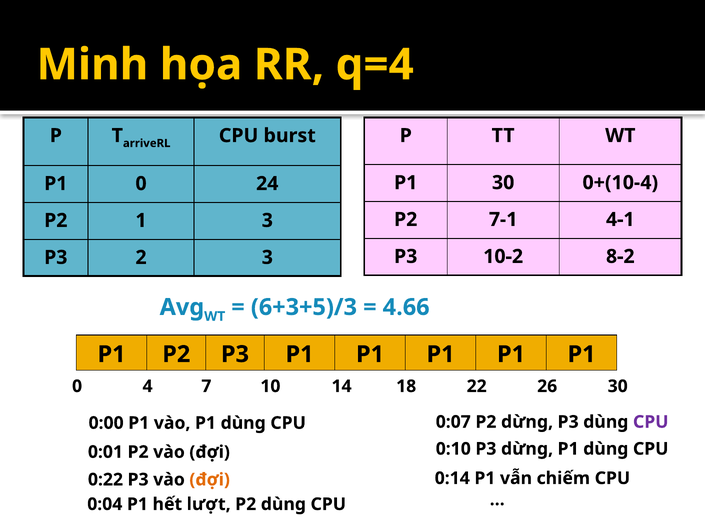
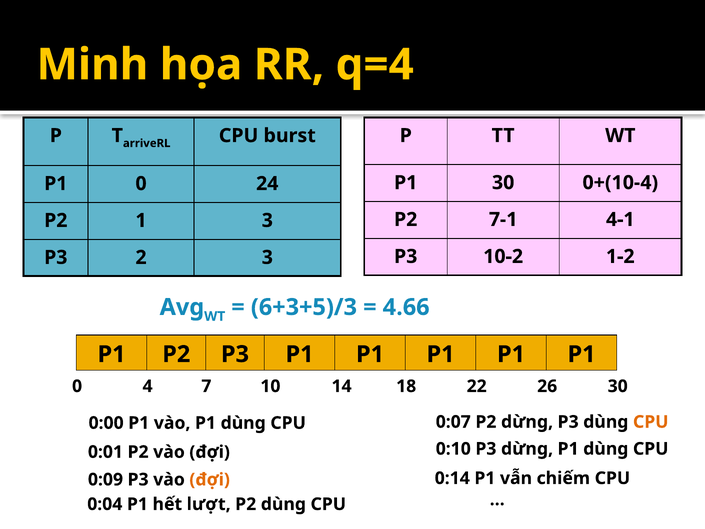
8-2: 8-2 -> 1-2 (620, 256)
CPU colour: purple -> orange (651, 422)
0:22: 0:22 -> 0:09 (105, 479)
